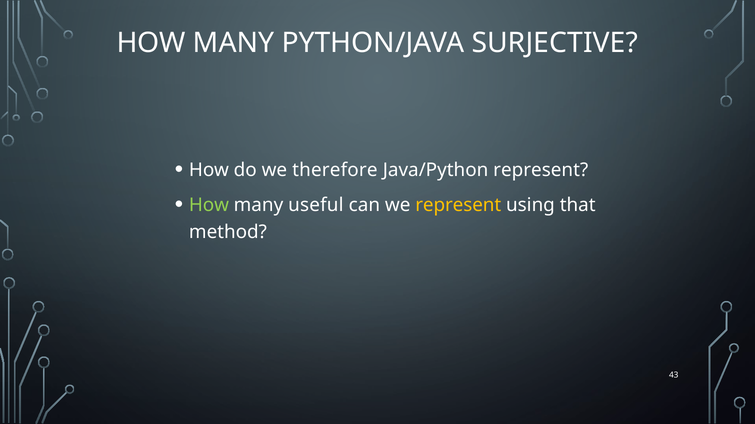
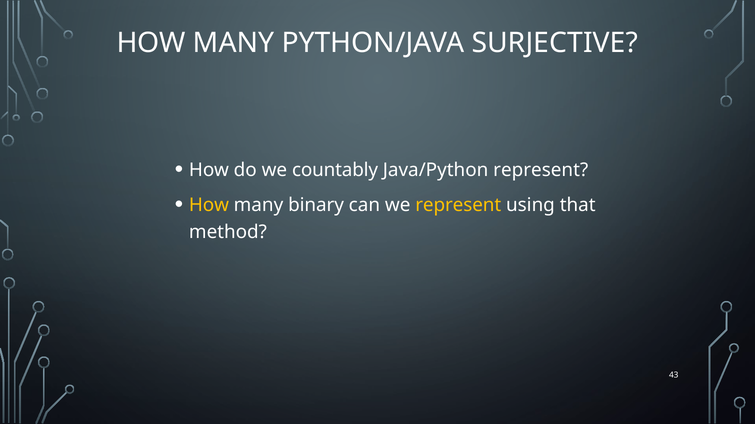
therefore: therefore -> countably (335, 170)
How colour: light green -> yellow (209, 205)
useful: useful -> binary (316, 205)
